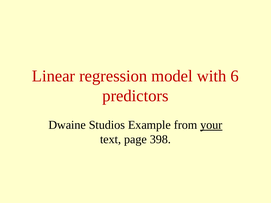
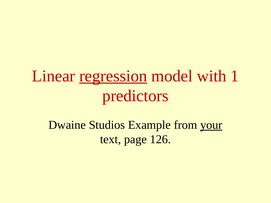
regression underline: none -> present (113, 76)
6: 6 -> 1 (235, 76)
398: 398 -> 126 (160, 140)
